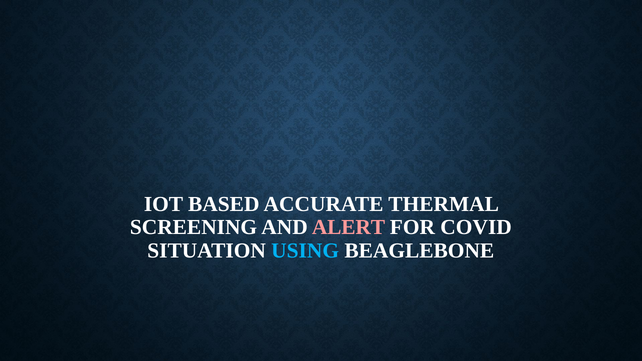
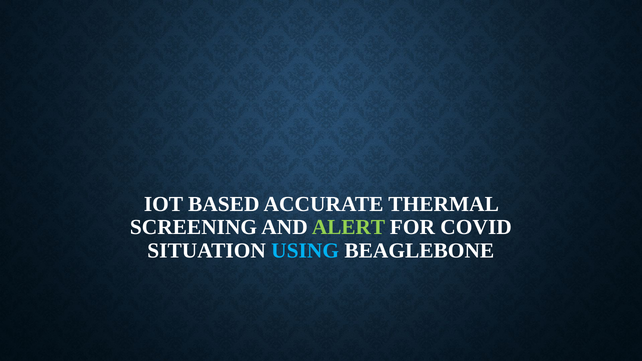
ALERT colour: pink -> light green (348, 227)
